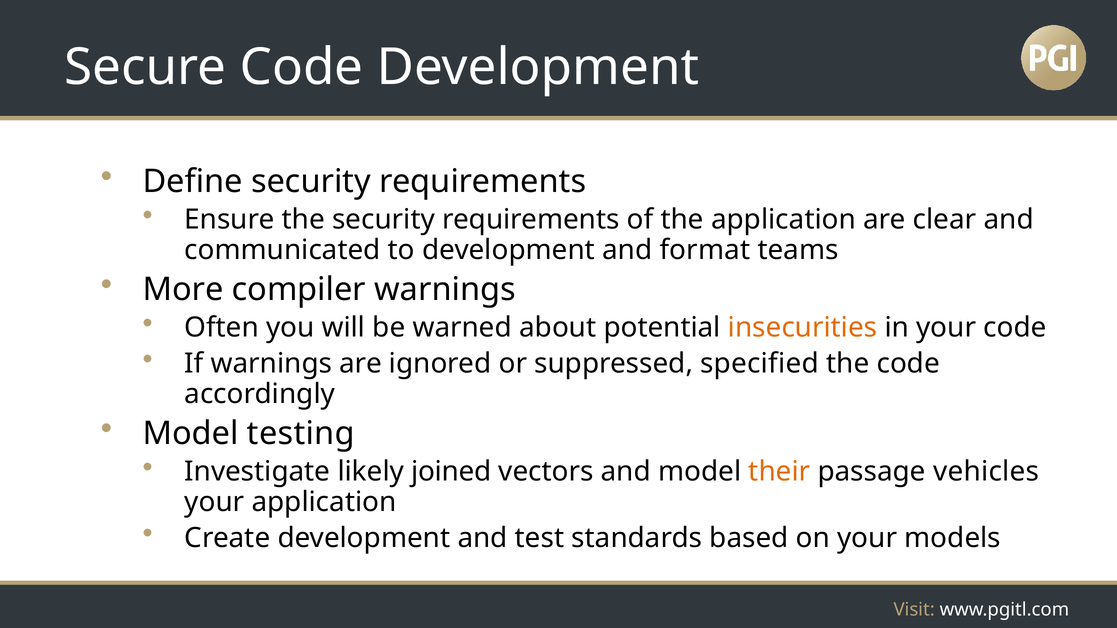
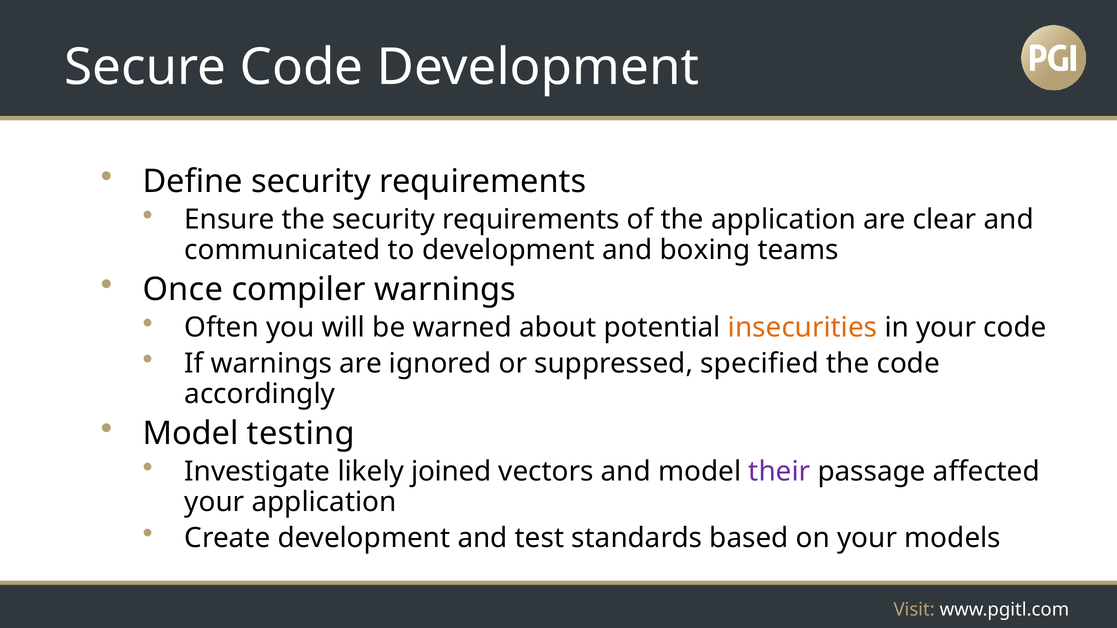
format: format -> boxing (705, 250)
More: More -> Once (183, 290)
their colour: orange -> purple (779, 472)
vehicles: vehicles -> affected (986, 472)
